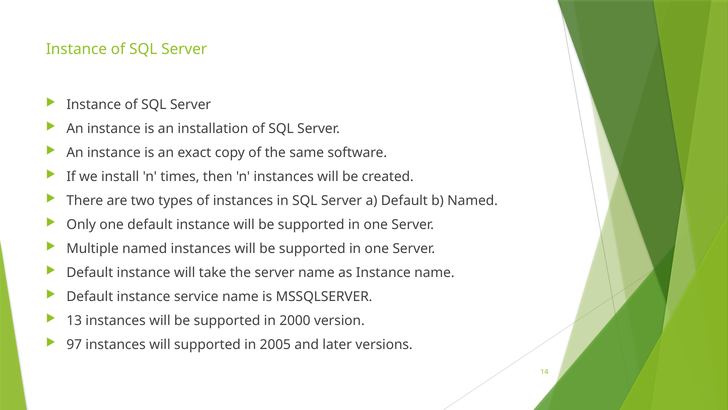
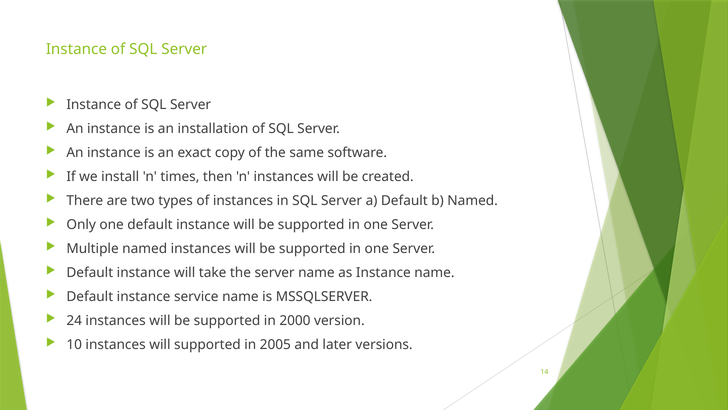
13: 13 -> 24 (74, 320)
97: 97 -> 10 (74, 344)
